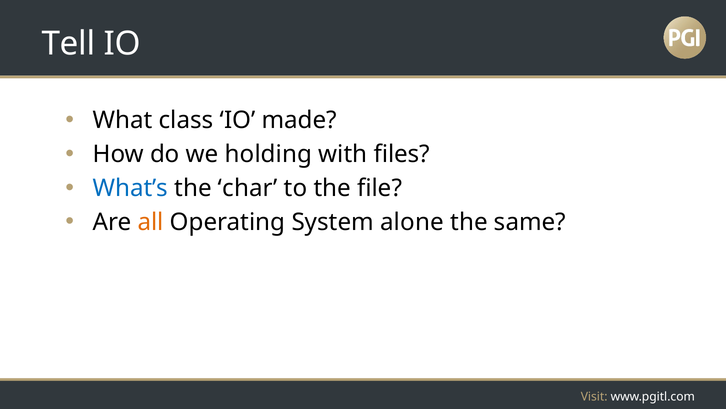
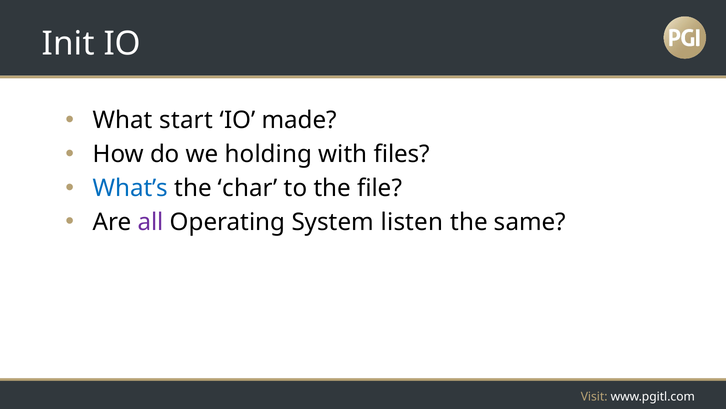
Tell: Tell -> Init (68, 44)
class: class -> start (186, 120)
all colour: orange -> purple (151, 222)
alone: alone -> listen (412, 222)
